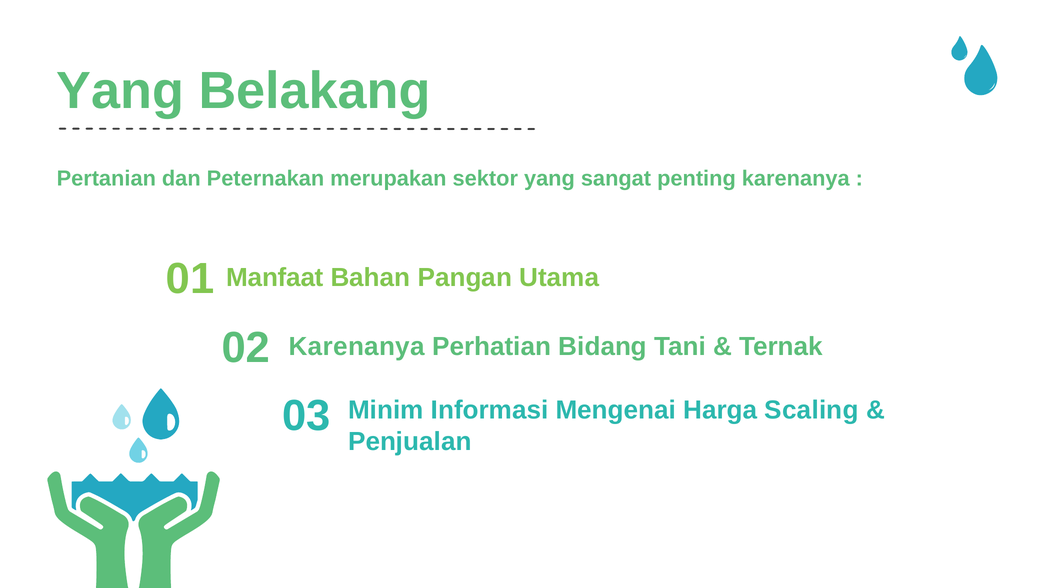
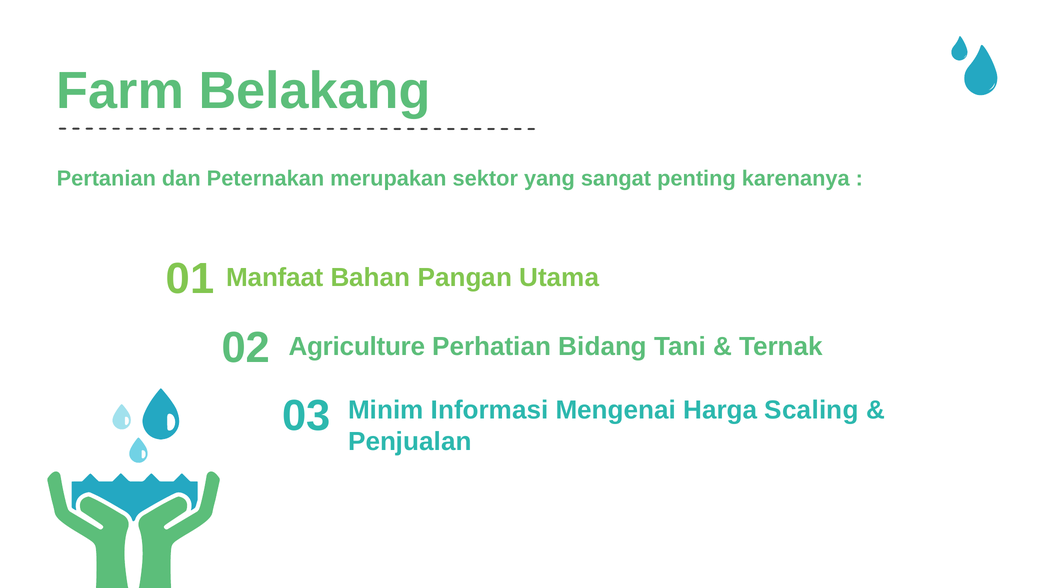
Yang: Yang -> Farm (120, 91)
02 Karenanya: Karenanya -> Agriculture (357, 347)
